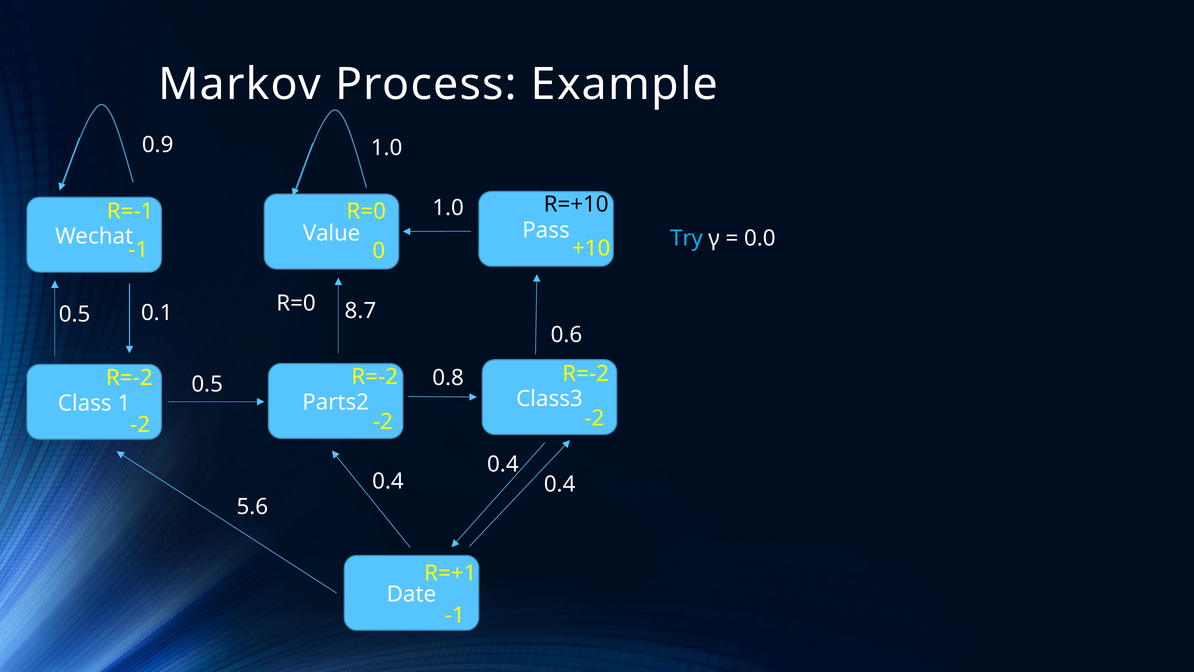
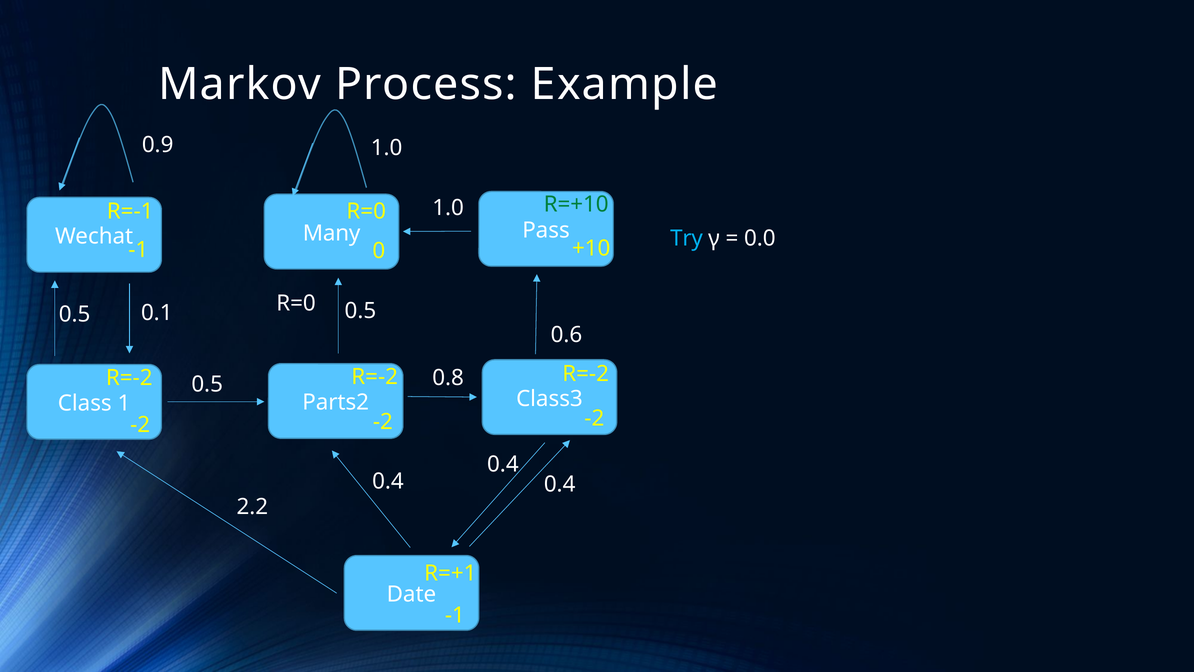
R=+10 colour: black -> green (576, 204)
Value: Value -> Many (332, 233)
8.7: 8.7 -> 0.5 (360, 311)
5.6: 5.6 -> 2.2 (252, 507)
